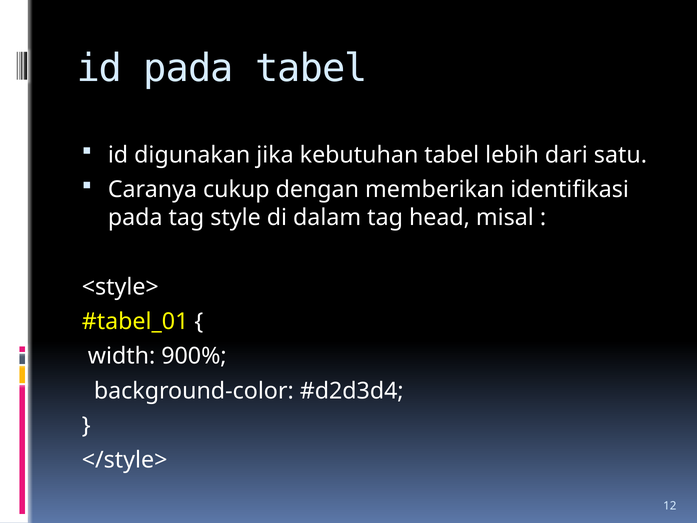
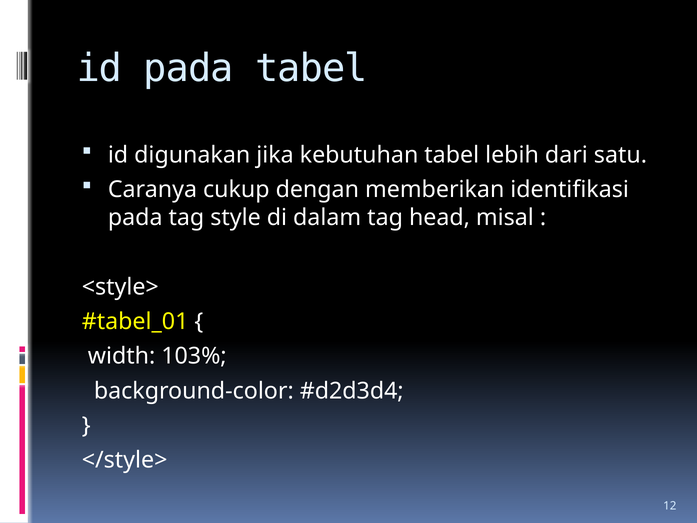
900%: 900% -> 103% (194, 356)
